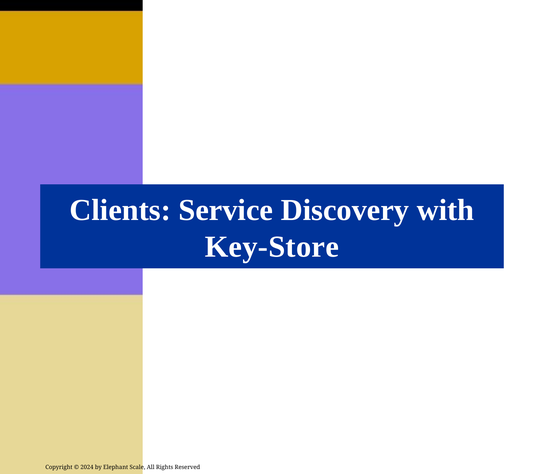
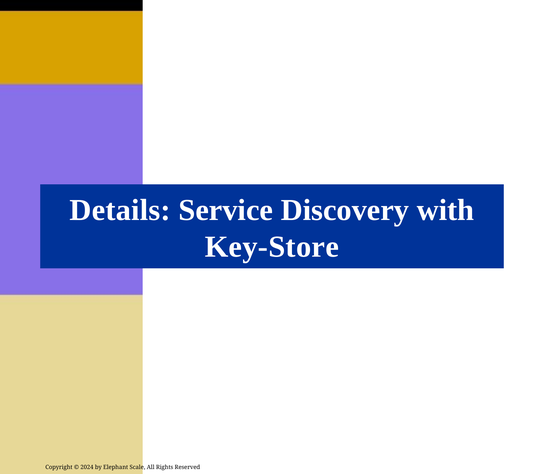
Clients: Clients -> Details (120, 210)
